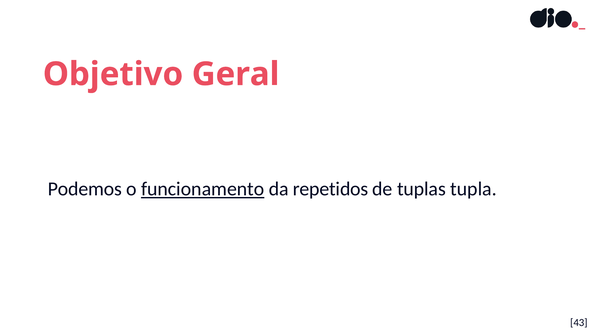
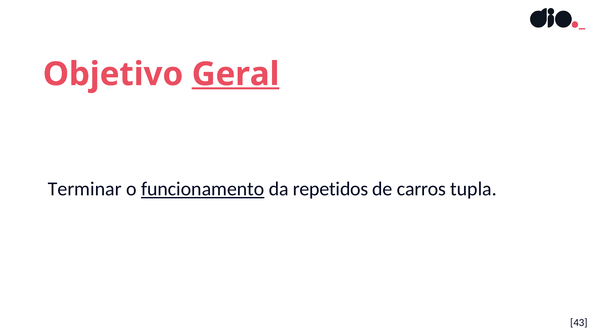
Geral underline: none -> present (236, 74)
Podemos: Podemos -> Terminar (85, 189)
tuplas: tuplas -> carros (421, 189)
